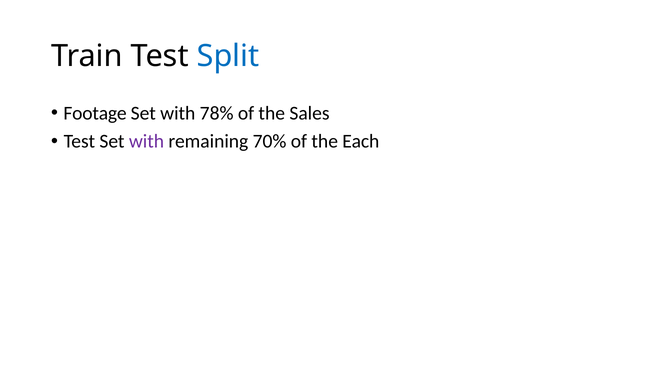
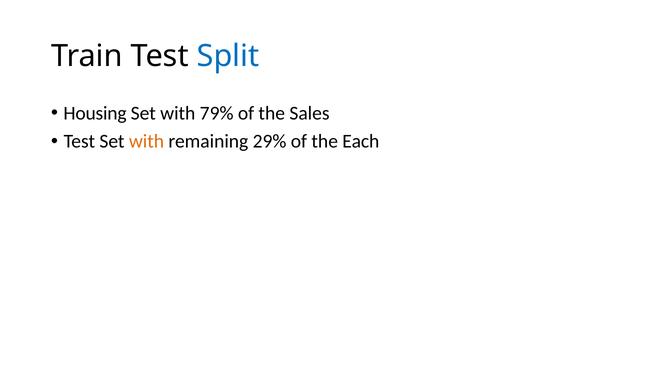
Footage: Footage -> Housing (95, 113)
78%: 78% -> 79% (217, 113)
with colour: purple -> orange (147, 141)
70%: 70% -> 29% (270, 141)
